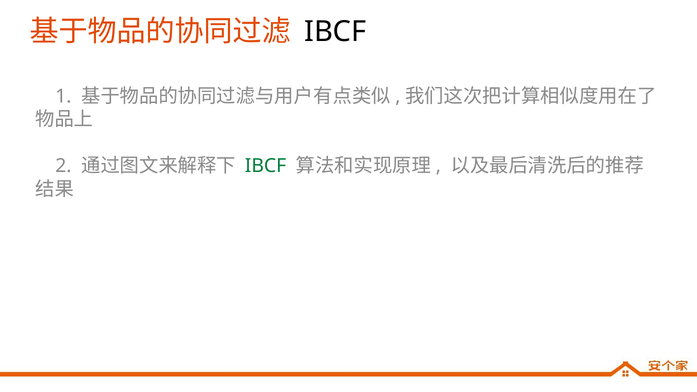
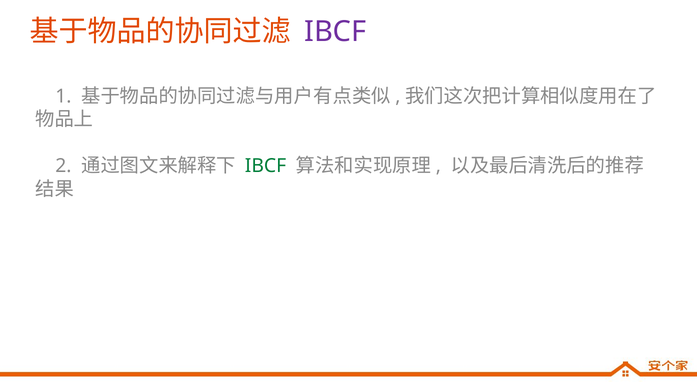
IBCF colour: black -> purple (335, 31)
